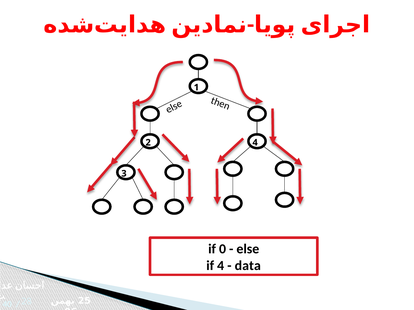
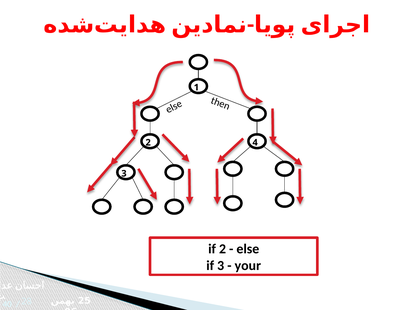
if 0: 0 -> 2 (223, 249)
if 4: 4 -> 3 (221, 266)
data: data -> your (248, 266)
